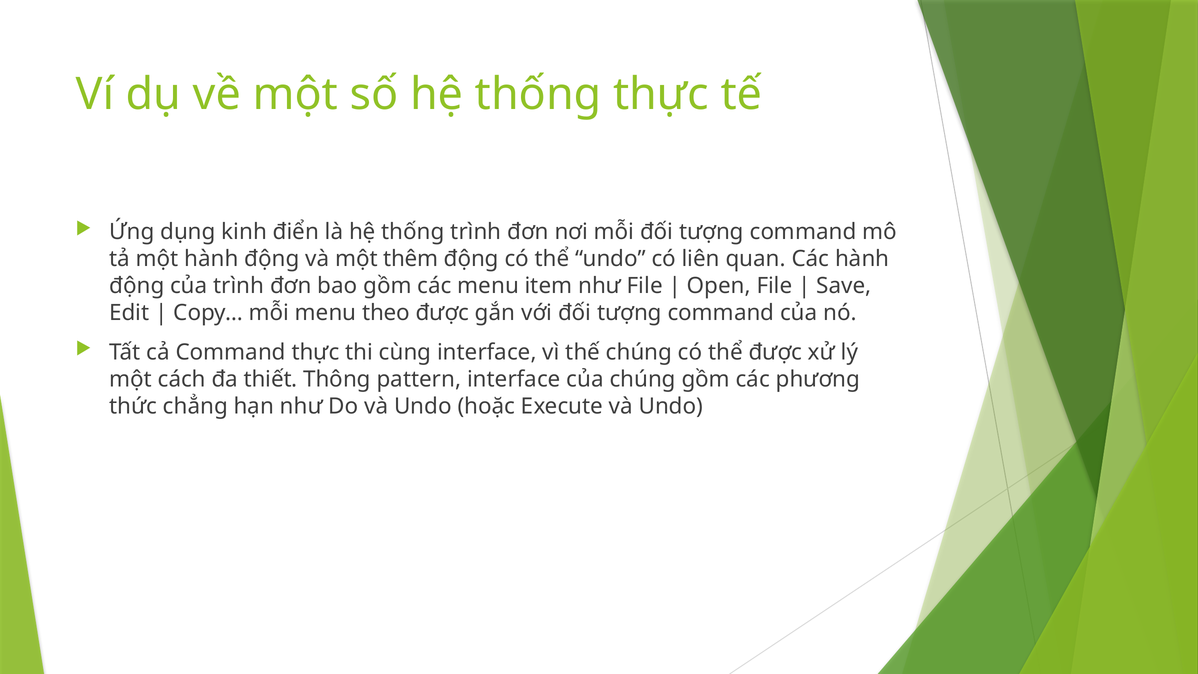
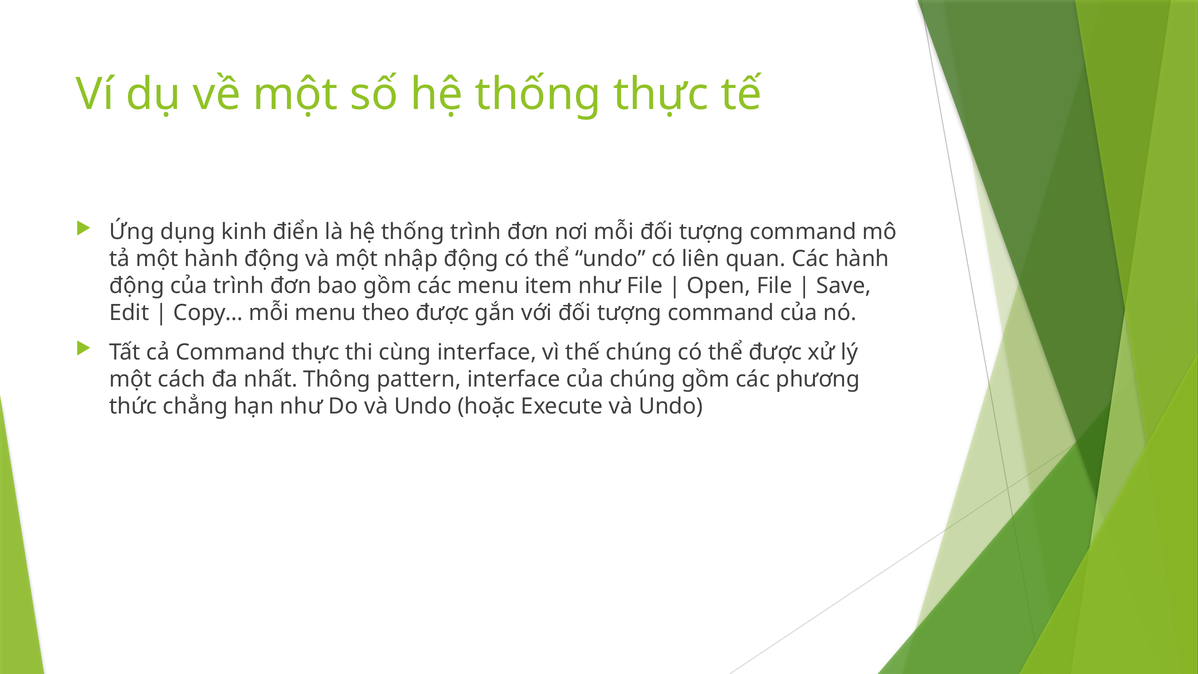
thêm: thêm -> nhập (411, 259)
thiết: thiết -> nhất (271, 379)
